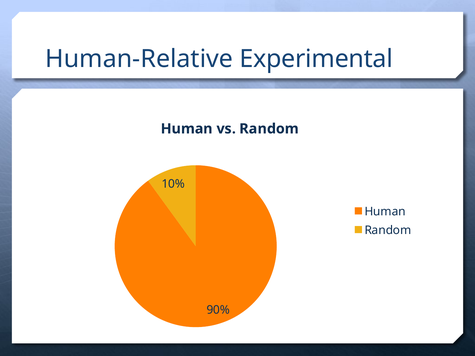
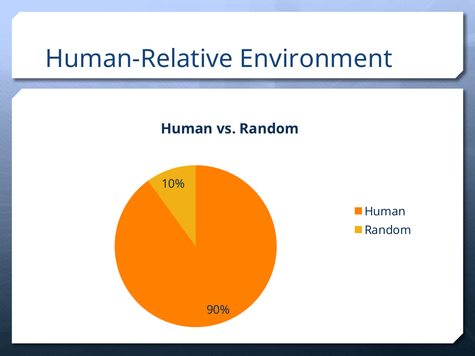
Experimental: Experimental -> Environment (316, 59)
